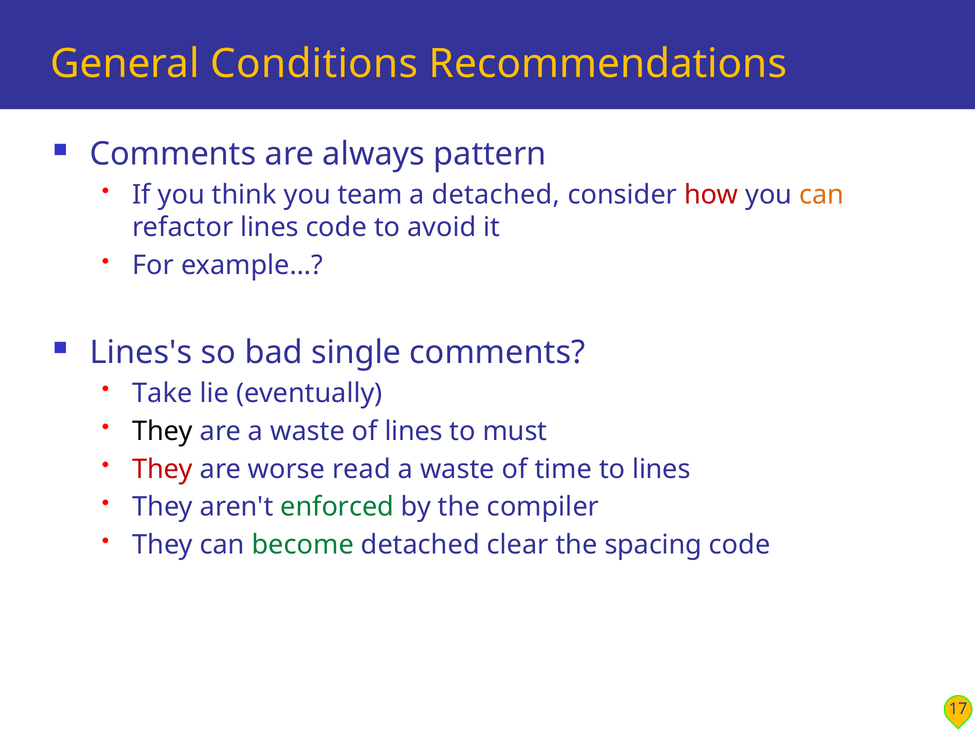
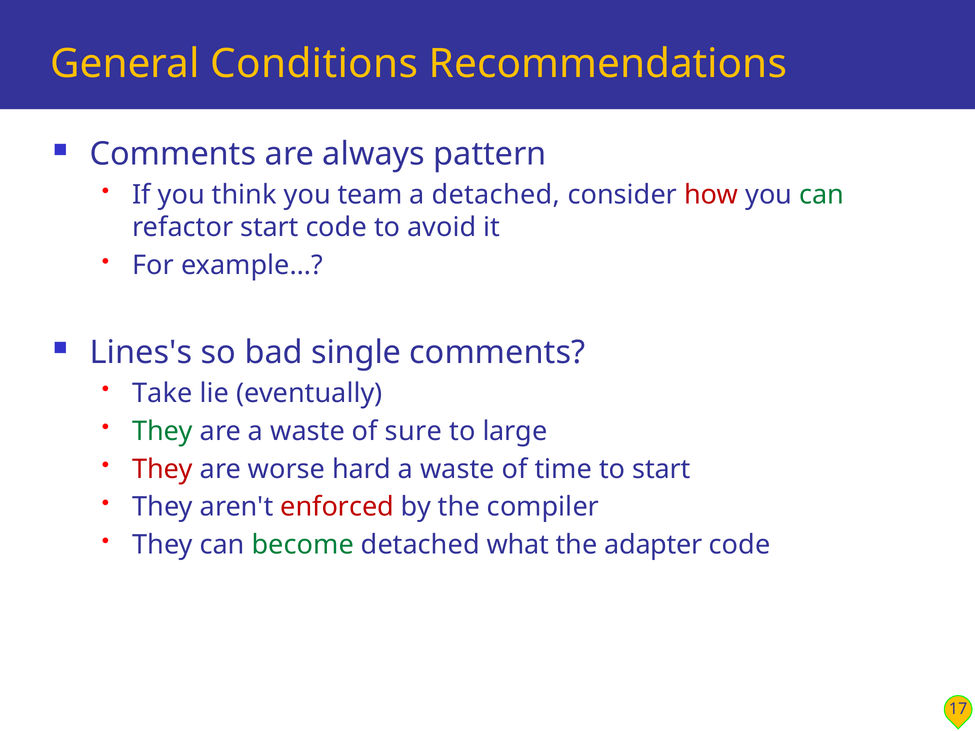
can colour: orange -> green (822, 195)
refactor lines: lines -> start (269, 228)
They colour: black -> green (163, 431)
of lines: lines -> sure (413, 431)
must: must -> large (515, 431)
read: read -> hard (362, 469)
to lines: lines -> start (661, 469)
enforced colour: green -> red (337, 507)
clear: clear -> what (518, 545)
spacing: spacing -> adapter (653, 545)
